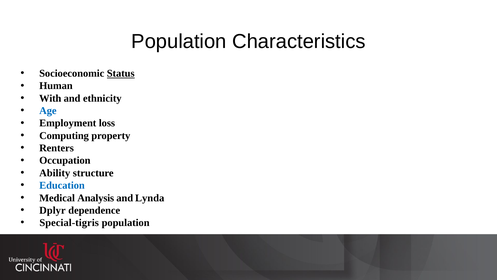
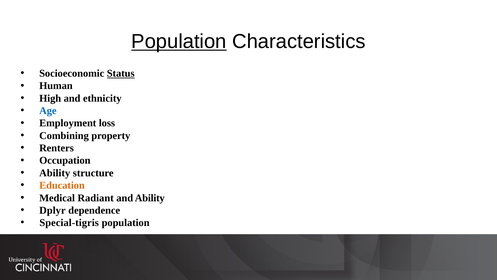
Population underline: none -> present (179, 41)
With: With -> High (50, 98)
Computing: Computing -> Combining (64, 135)
Education colour: blue -> orange (62, 185)
Analysis: Analysis -> Radiant (96, 198)
and Lynda: Lynda -> Ability (150, 198)
